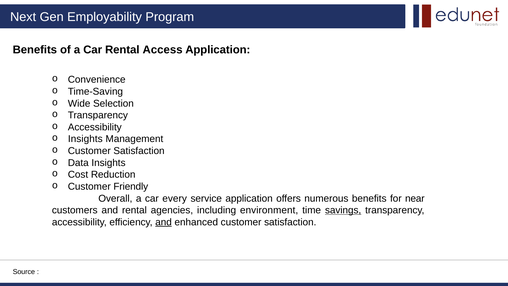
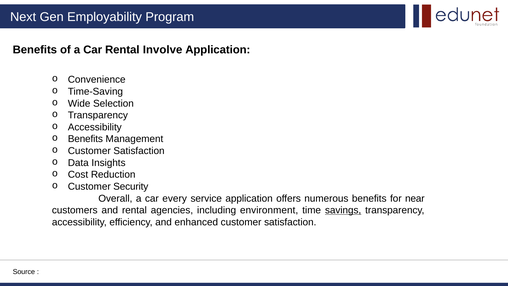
Access: Access -> Involve (163, 50)
Insights: Insights -> Benefits (85, 139)
Friendly: Friendly -> Security (131, 186)
and underline: present -> none (164, 222)
